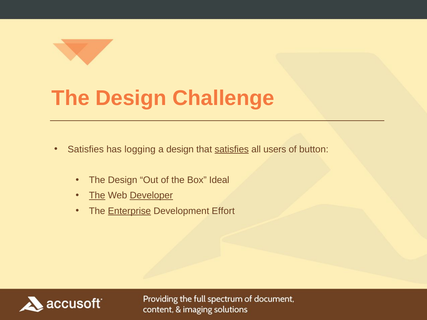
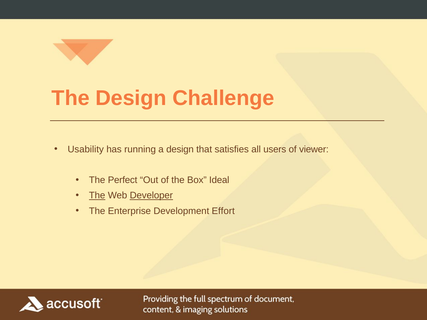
Satisfies: Satisfies -> Usability (86, 149)
logging: logging -> running (140, 149)
satisfies underline: present -> none (232, 149)
button: button -> viewer (314, 149)
Design: Design -> Perfect (123, 180)
Enterprise underline: present -> none (129, 211)
